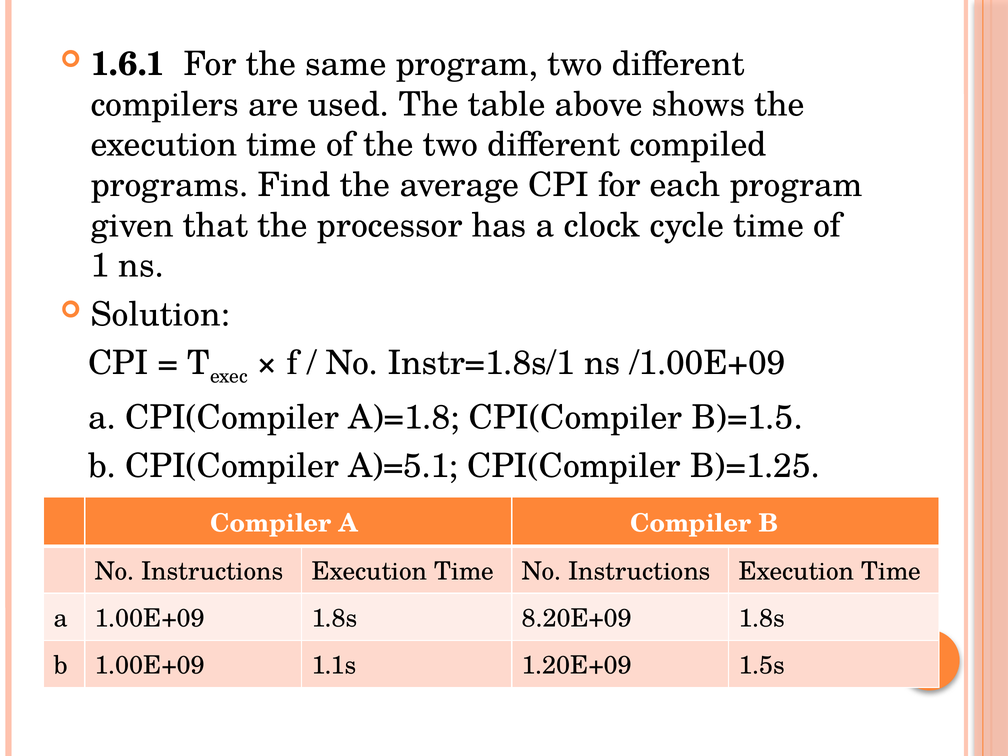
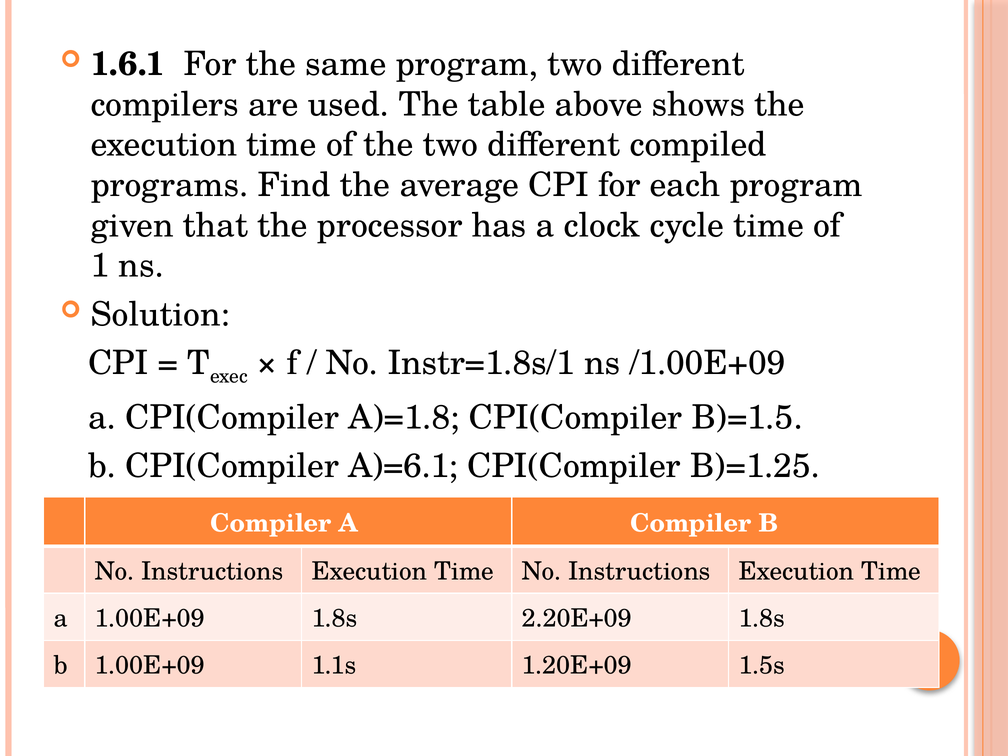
A)=5.1: A)=5.1 -> A)=6.1 (403, 466)
8.20E+09: 8.20E+09 -> 2.20E+09 (577, 619)
